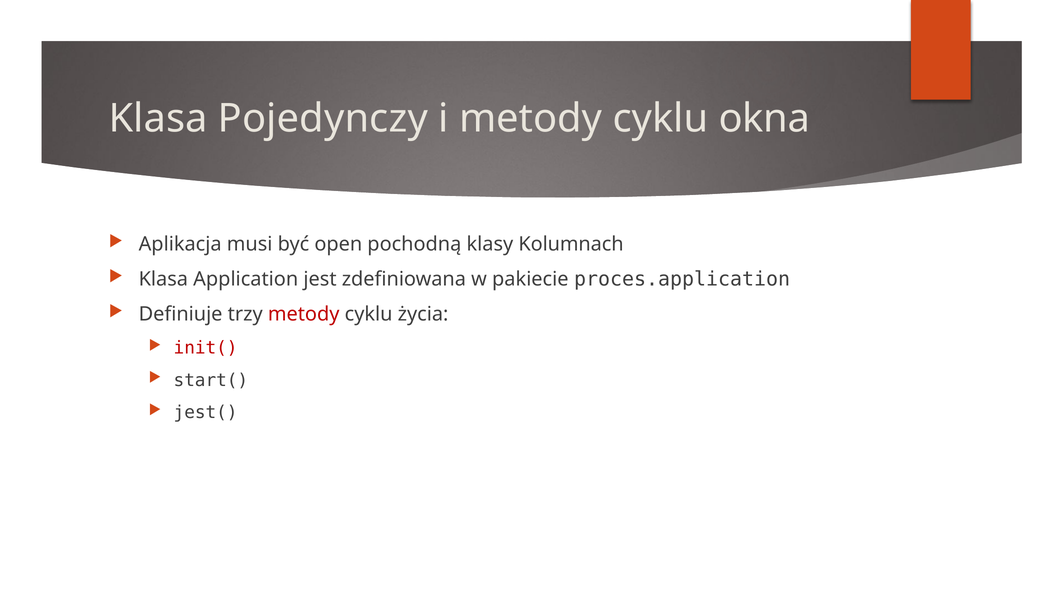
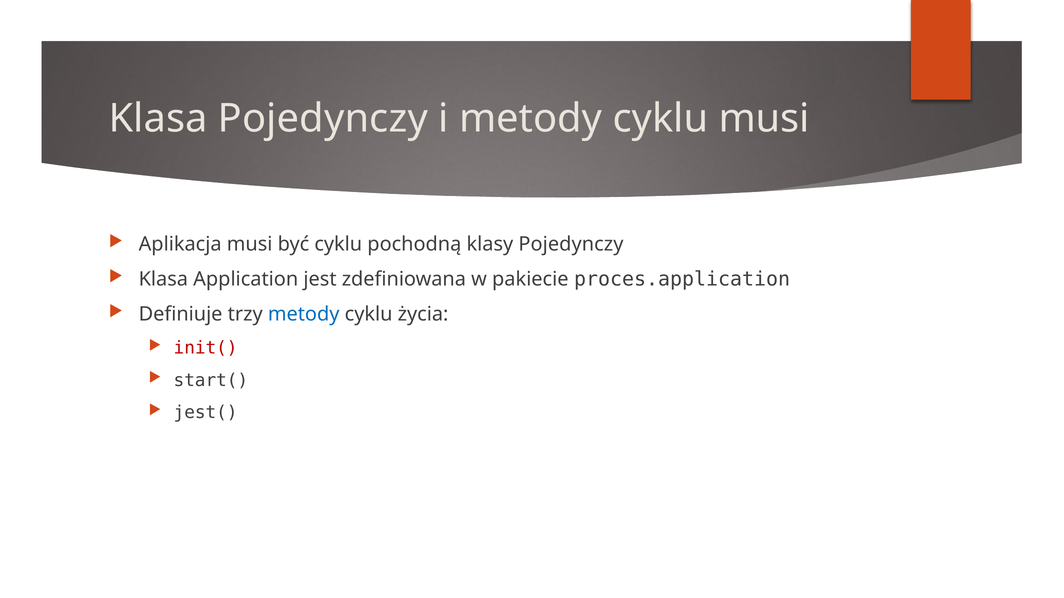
cyklu okna: okna -> musi (764, 119)
być open: open -> cyklu (338, 245)
klasy Kolumnach: Kolumnach -> Pojedynczy (571, 245)
metody colour: red -> blue (304, 315)
